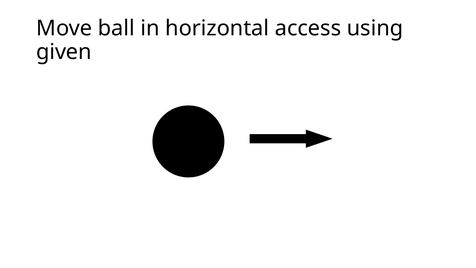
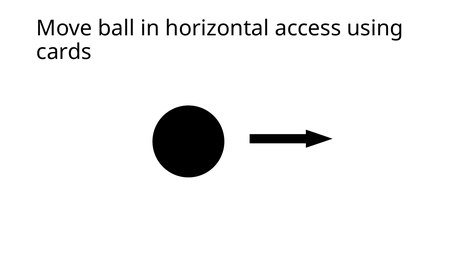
given: given -> cards (64, 52)
